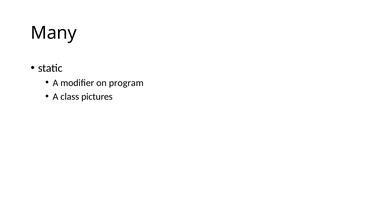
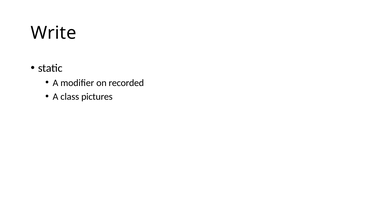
Many: Many -> Write (54, 33)
program: program -> recorded (126, 83)
